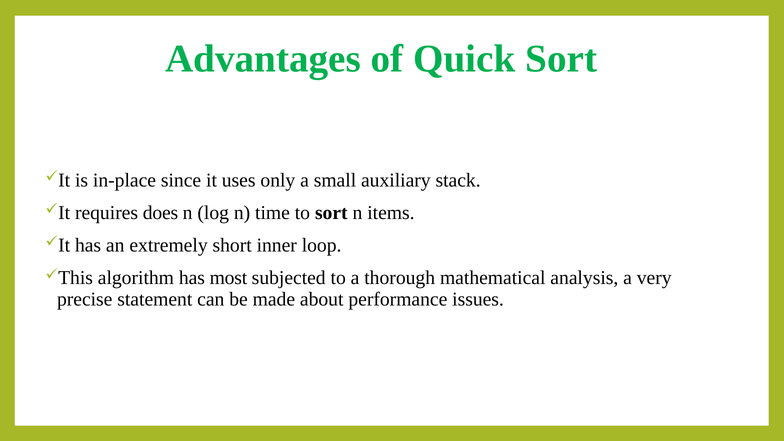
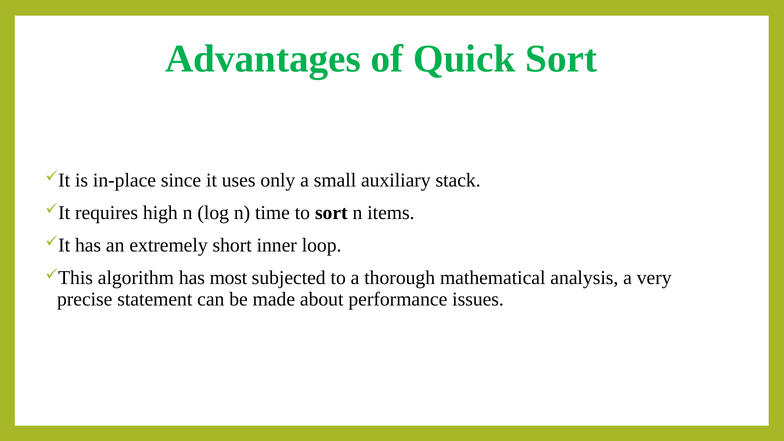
does: does -> high (160, 213)
